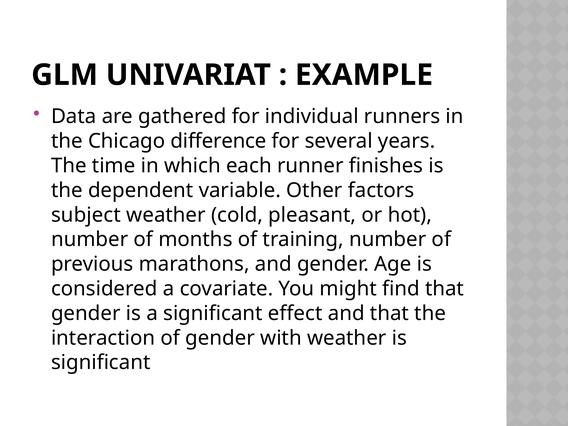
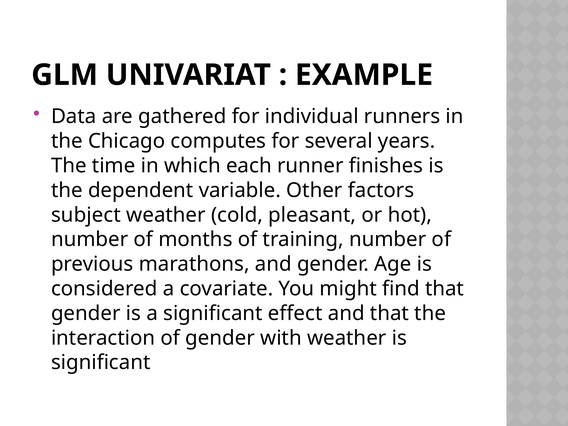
difference: difference -> computes (218, 141)
